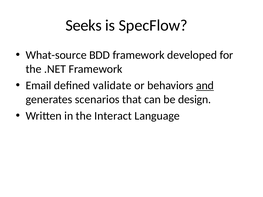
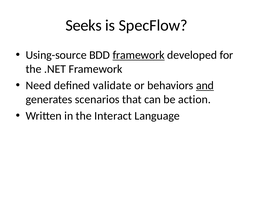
What-source: What-source -> Using-source (56, 55)
framework underline: none -> present (139, 55)
Email: Email -> Need (38, 86)
design: design -> action (195, 100)
